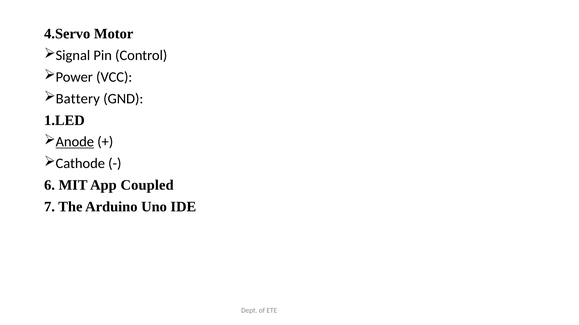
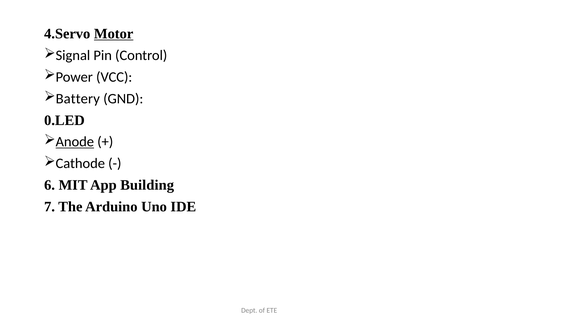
Motor underline: none -> present (114, 34)
1.LED: 1.LED -> 0.LED (64, 120)
Coupled: Coupled -> Building (147, 185)
